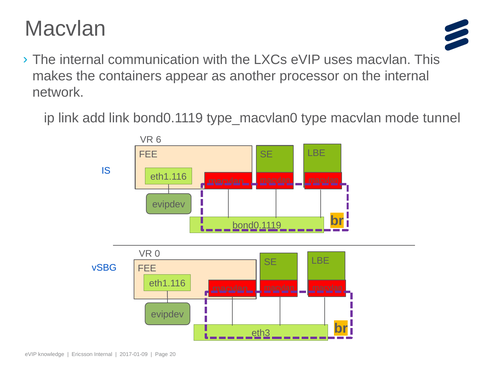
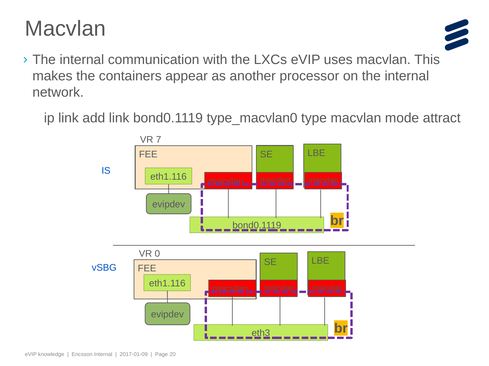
tunnel: tunnel -> attract (442, 118)
6: 6 -> 7 (159, 140)
